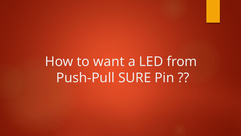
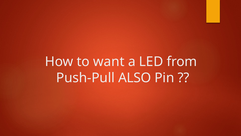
SURE: SURE -> ALSO (135, 78)
